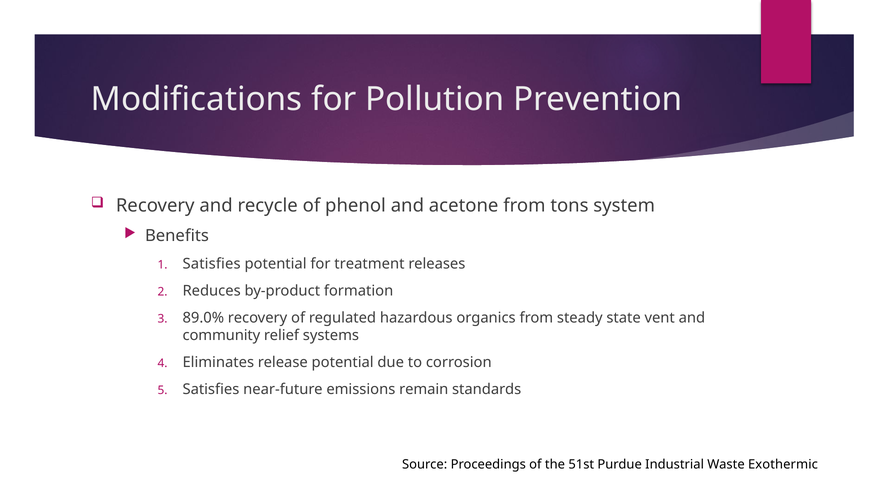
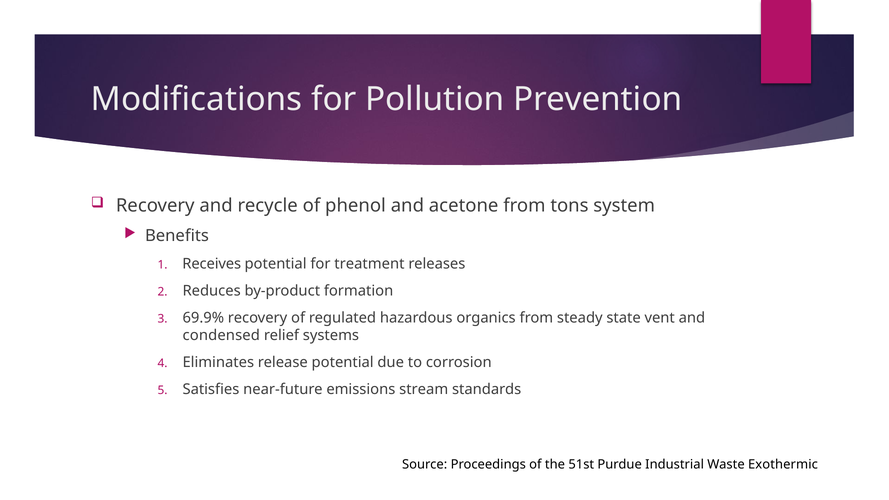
Satisfies: Satisfies -> Receives (212, 264)
89.0%: 89.0% -> 69.9% (203, 318)
community: community -> condensed (221, 336)
remain: remain -> stream (424, 390)
